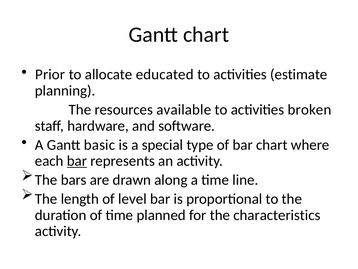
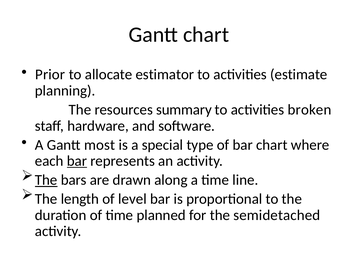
educated: educated -> estimator (165, 74)
available: available -> summary (184, 110)
basic: basic -> most (100, 145)
The underline: none -> present (46, 180)
characteristics: characteristics -> semidetached (277, 215)
